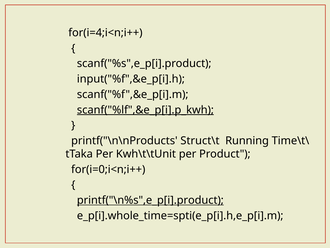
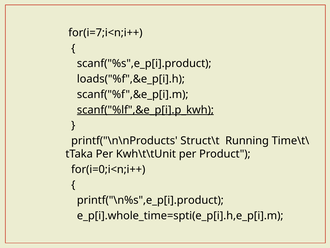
for(i=4;i<n;i++: for(i=4;i<n;i++ -> for(i=7;i<n;i++ (105, 33)
input("%f",&e_p[i].h: input("%f",&e_p[i].h -> loads("%f",&e_p[i].h (131, 79)
printf("\n%s",e_p[i].product underline: present -> none (150, 200)
